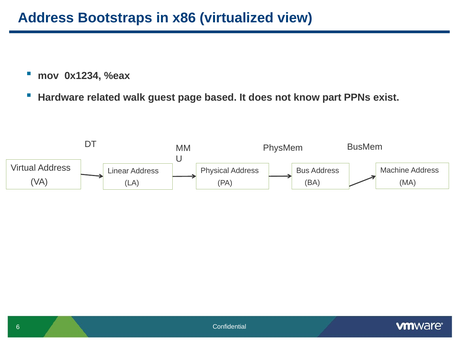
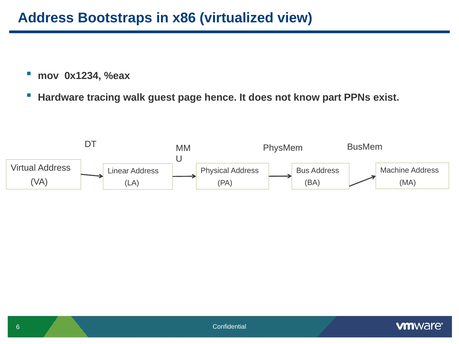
related: related -> tracing (104, 97)
based: based -> hence (221, 97)
